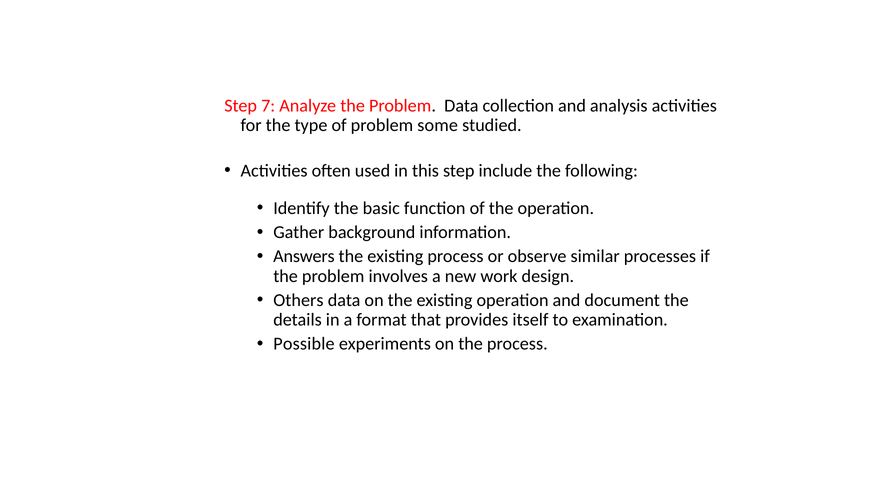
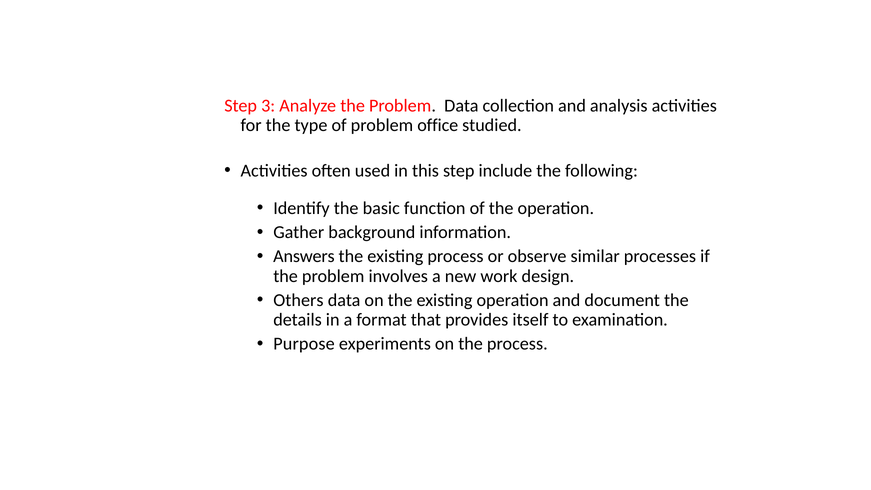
7: 7 -> 3 (268, 105)
some: some -> office (438, 125)
Possible: Possible -> Purpose (304, 344)
